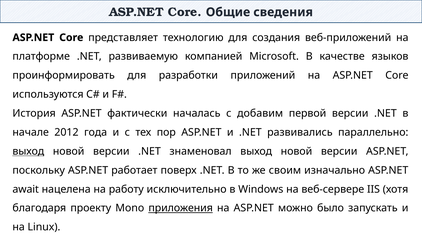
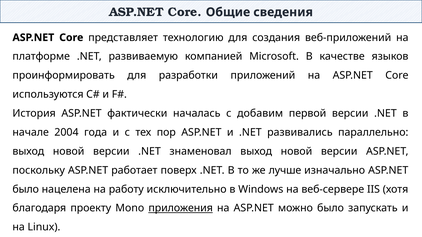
2012: 2012 -> 2004 (66, 133)
выход underline: present -> none (28, 152)
своим: своим -> лучше (285, 171)
await: await -> было (26, 190)
